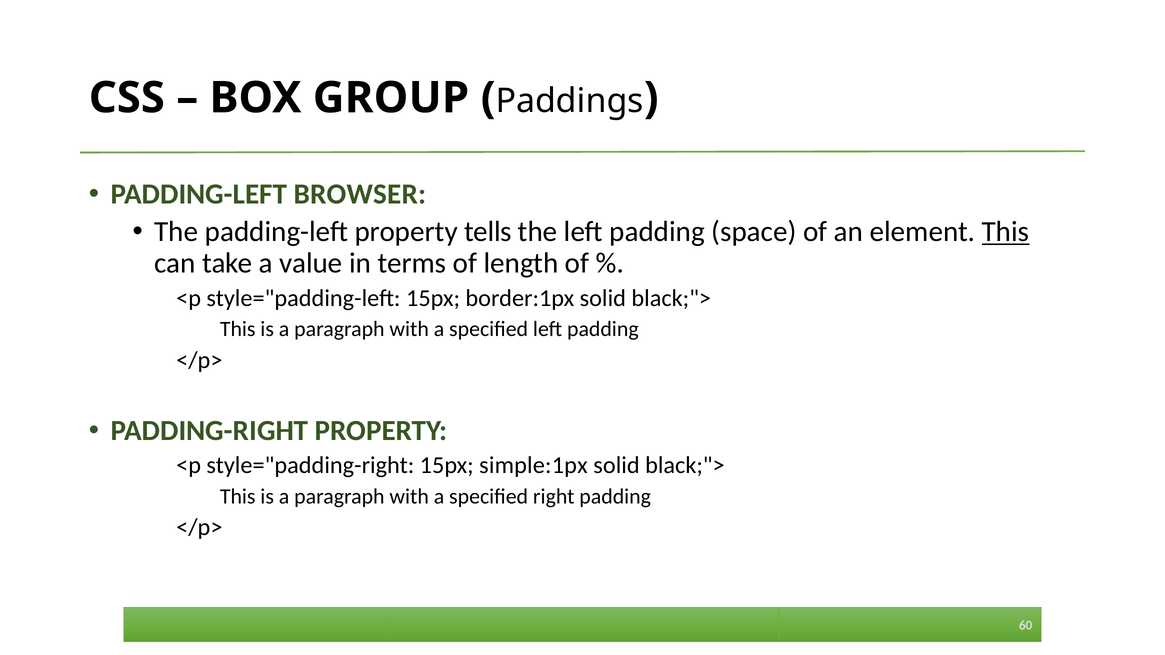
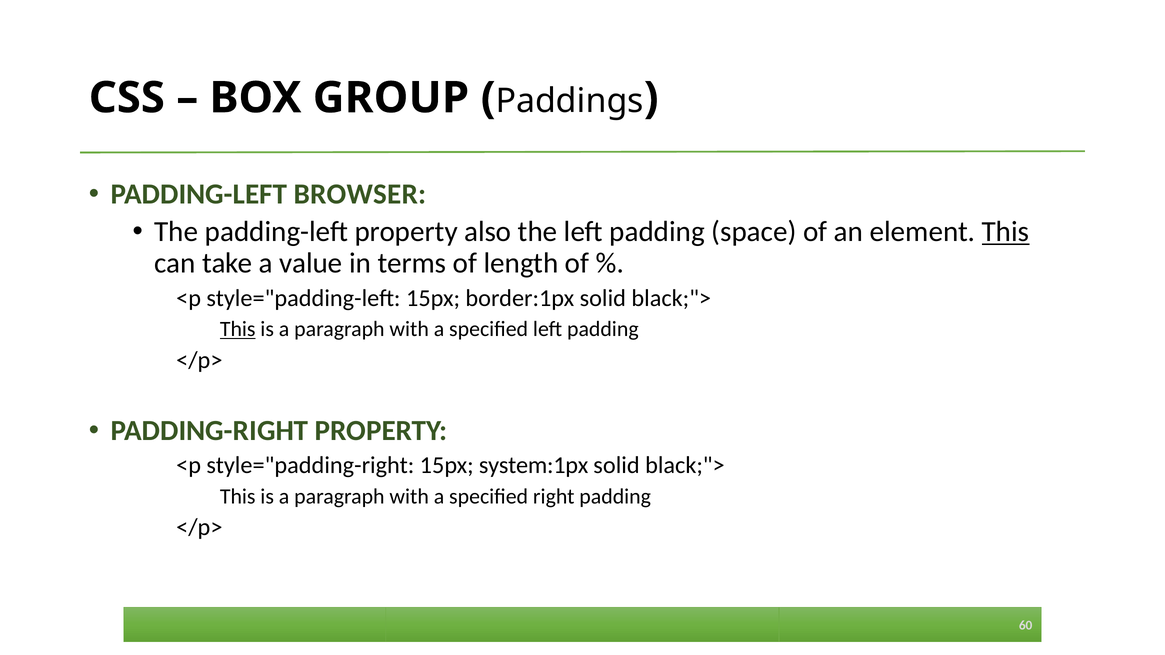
tells: tells -> also (488, 232)
This underline: none -> present (238, 329)
simple:1px: simple:1px -> system:1px (534, 466)
